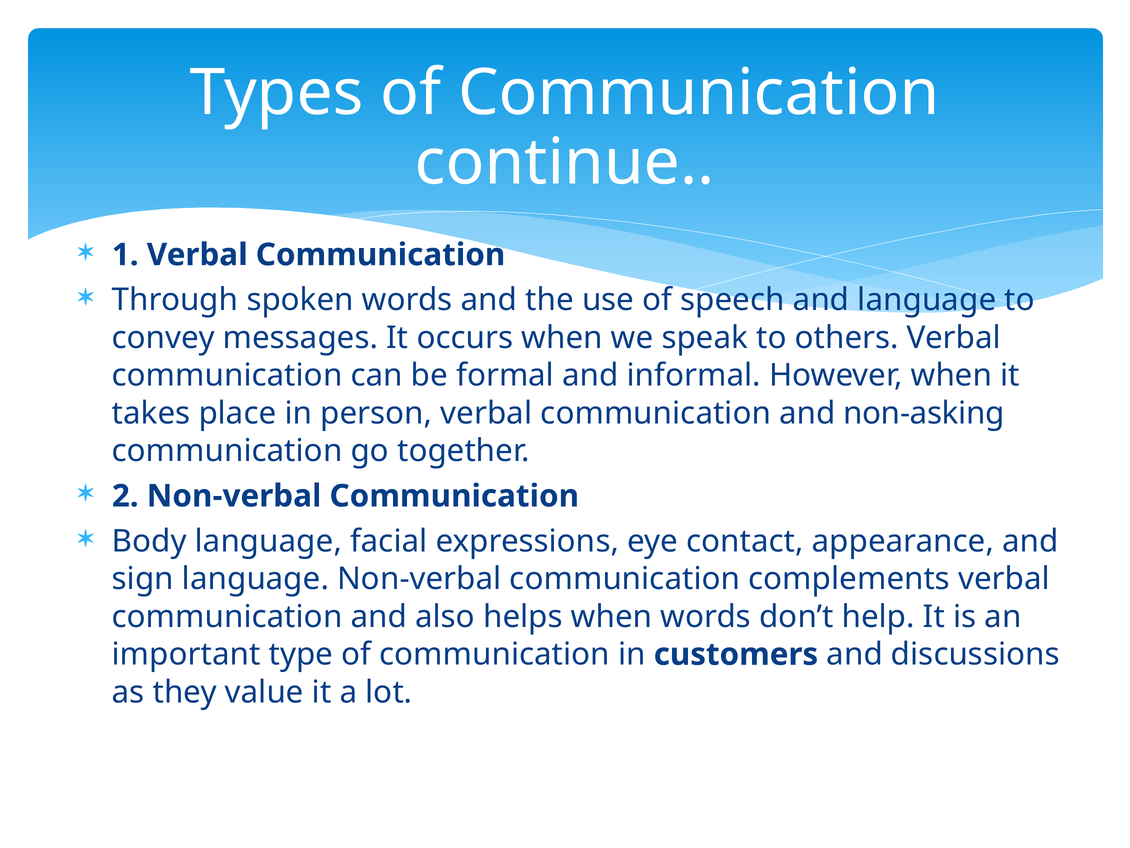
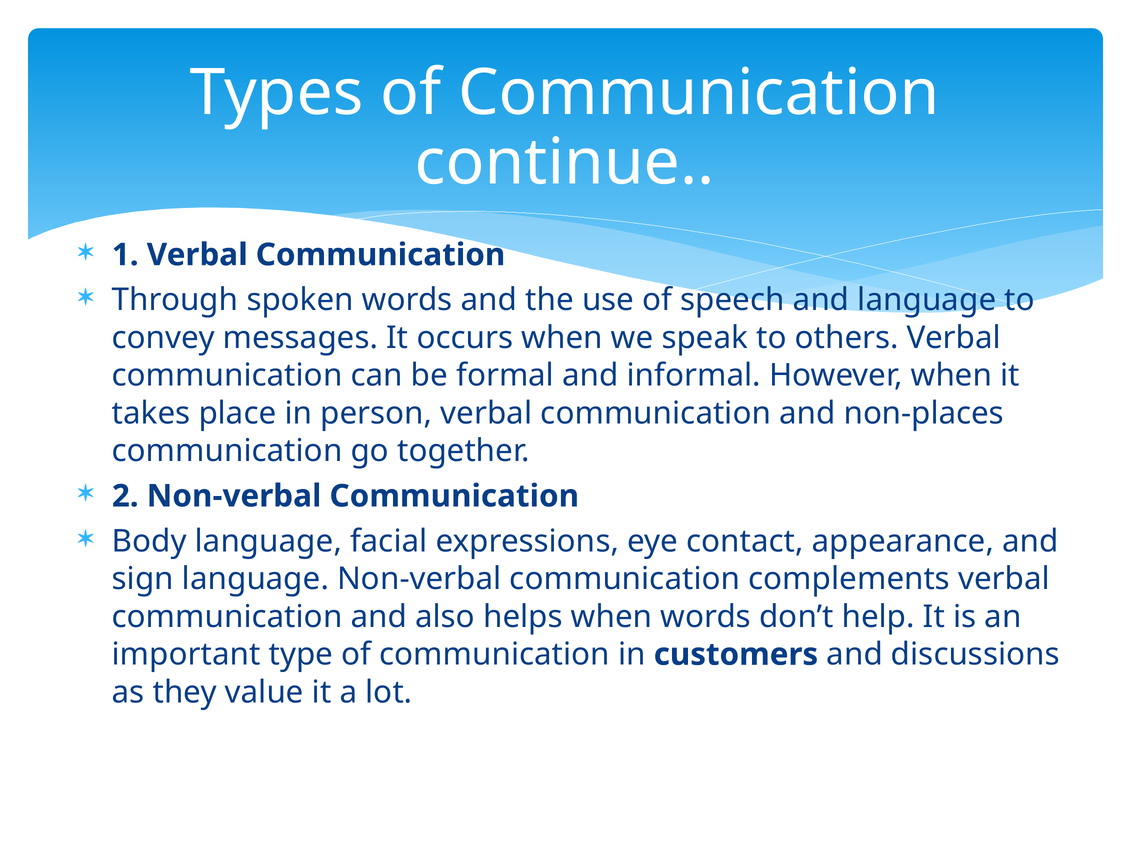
non-asking: non-asking -> non-places (924, 413)
